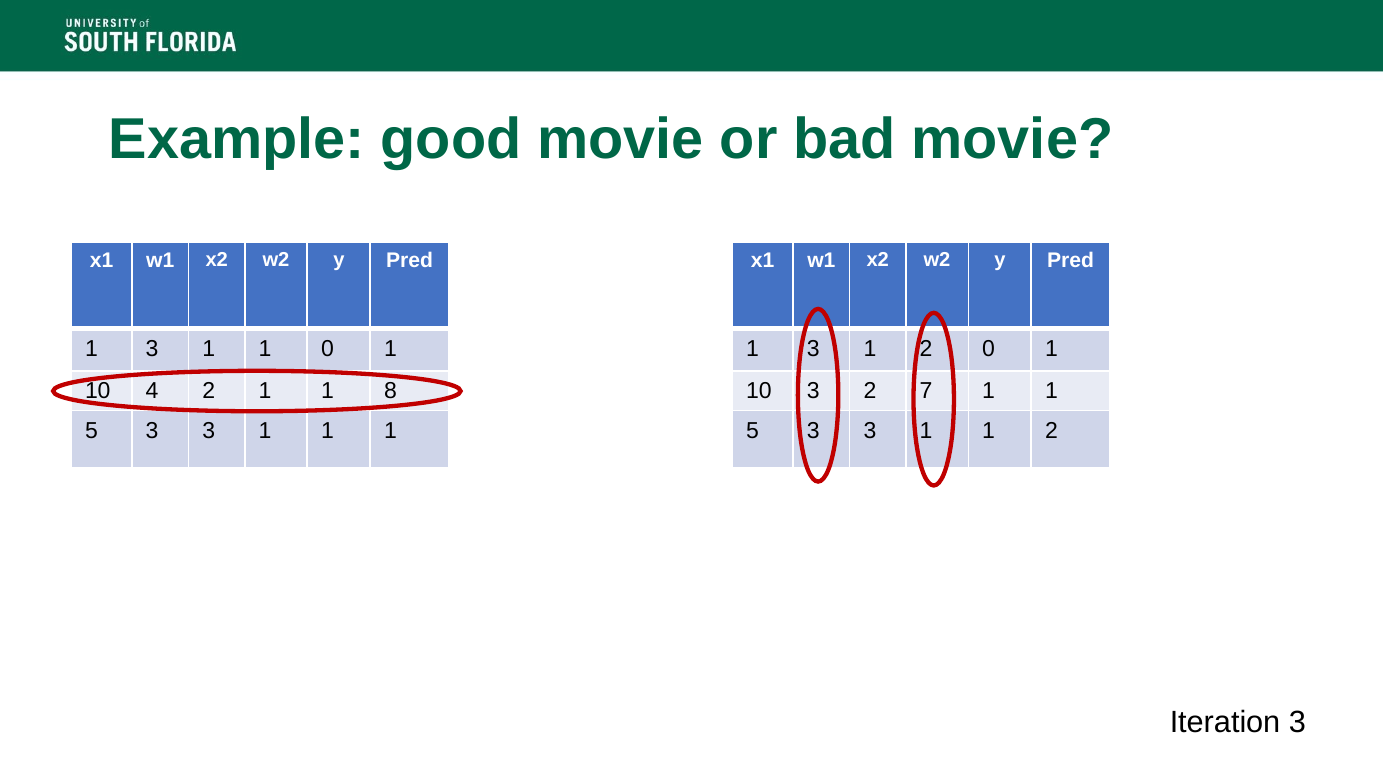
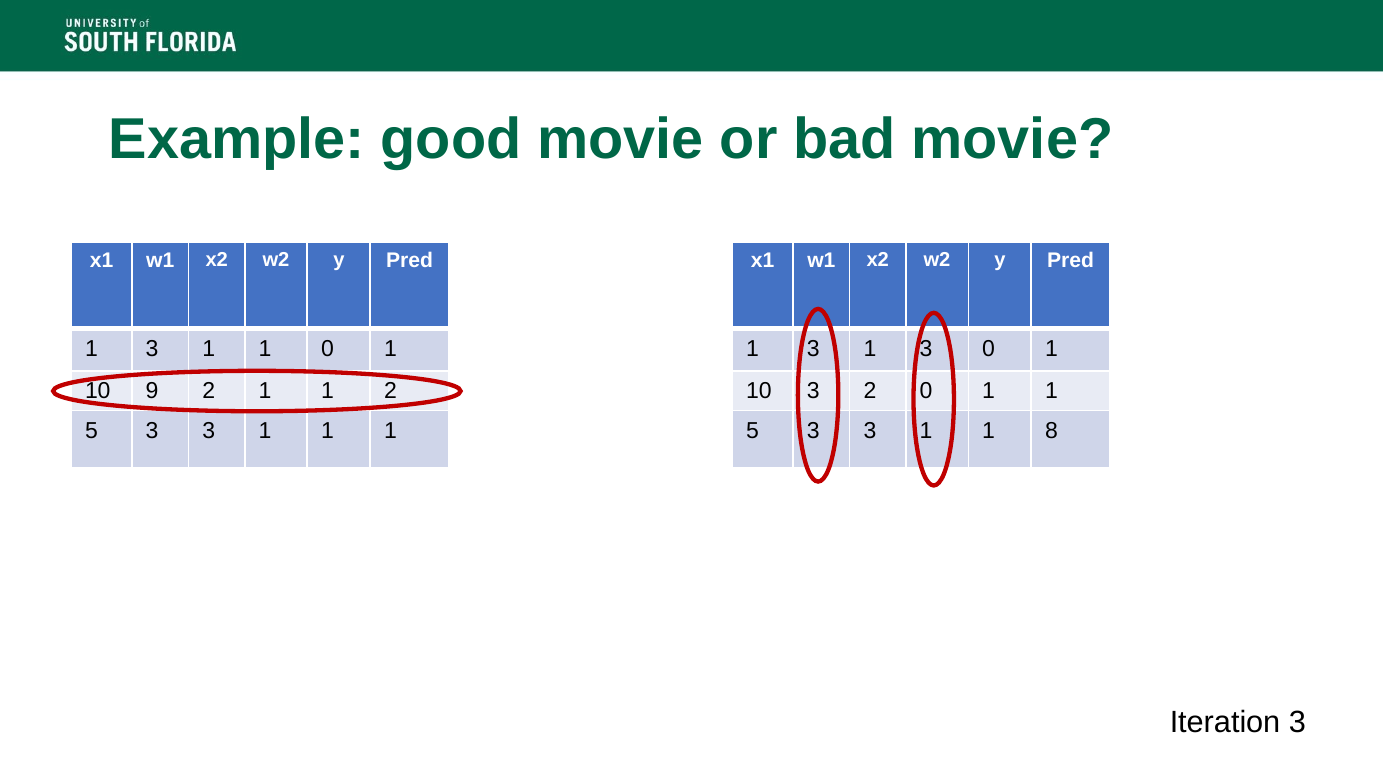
3 1 2: 2 -> 3 (926, 348)
4: 4 -> 9 (152, 391)
1 8: 8 -> 2 (390, 391)
2 7: 7 -> 0 (926, 391)
1 1 2: 2 -> 8 (1052, 431)
